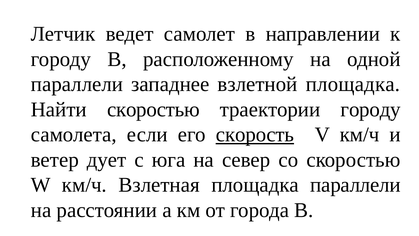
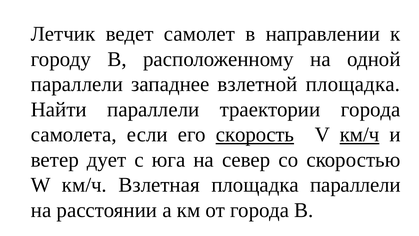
Найти скоростью: скоростью -> параллели (153, 109)
траектории городу: городу -> города (371, 109)
км/ч underline: none -> present (360, 134)
